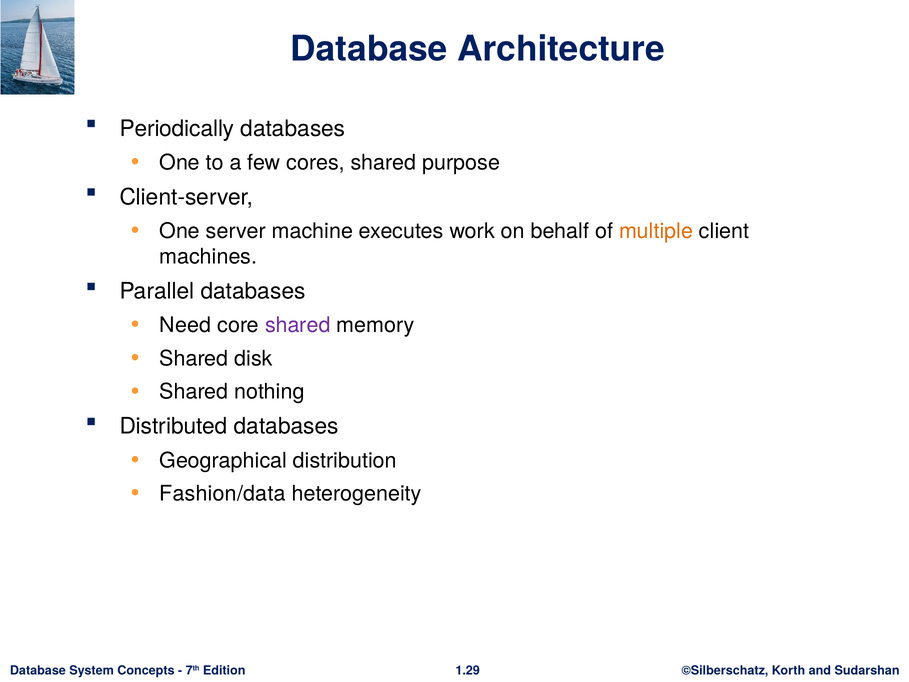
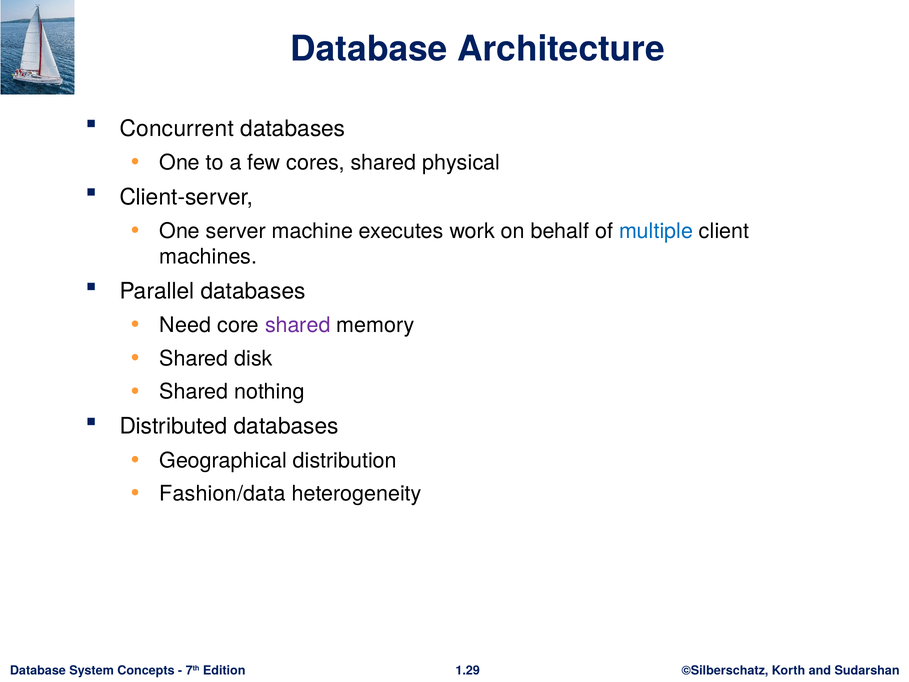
Periodically: Periodically -> Concurrent (177, 128)
purpose: purpose -> physical (461, 162)
multiple colour: orange -> blue (656, 231)
